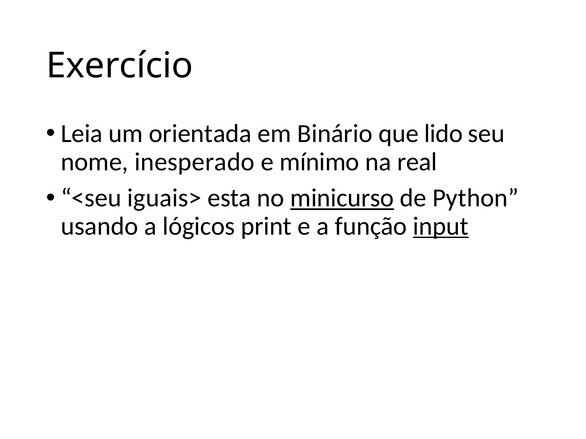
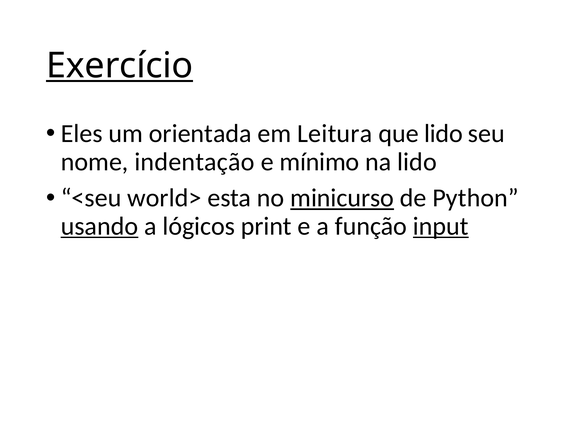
Exercício underline: none -> present (120, 66)
Leia: Leia -> Eles (82, 134)
Binário: Binário -> Leitura (335, 134)
inesperado: inesperado -> indentação (194, 162)
na real: real -> lido (417, 162)
iguais>: iguais> -> world> (164, 198)
usando underline: none -> present (100, 226)
